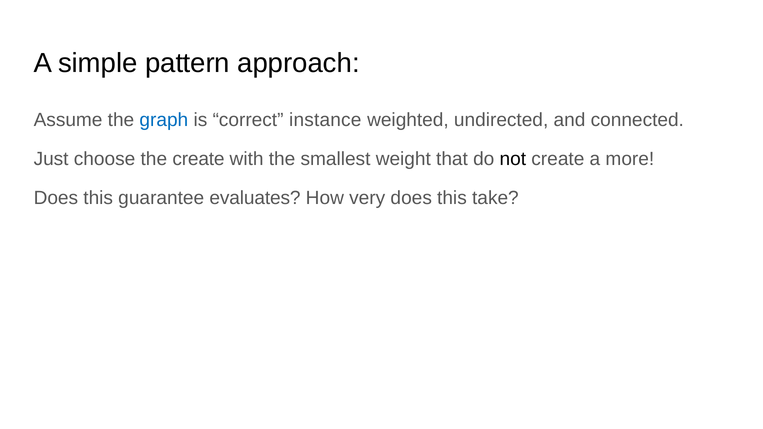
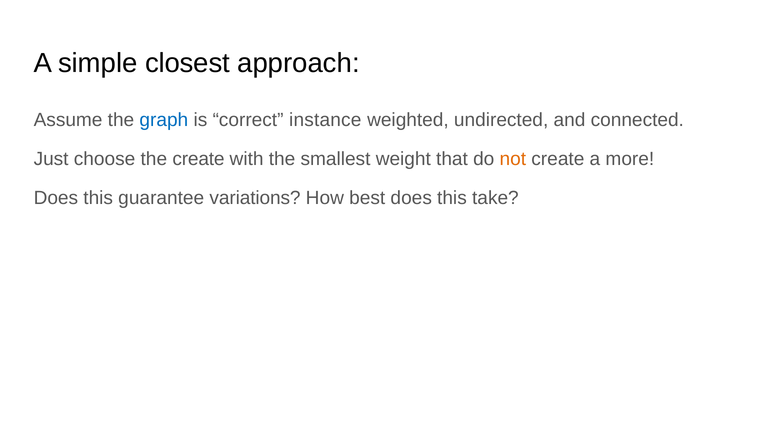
pattern: pattern -> closest (188, 63)
not colour: black -> orange (513, 159)
evaluates: evaluates -> variations (255, 198)
very: very -> best (367, 198)
